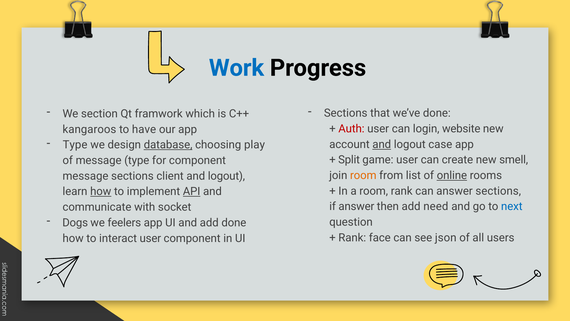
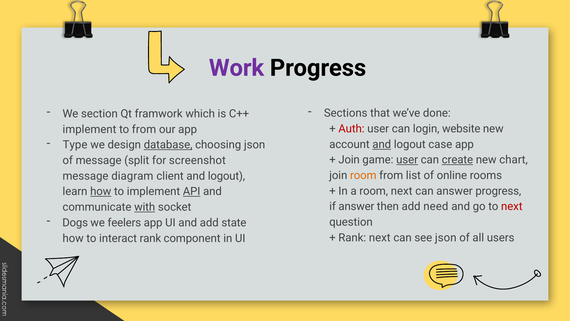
Work colour: blue -> purple (236, 68)
kangaroos: kangaroos -> implement (89, 129)
to have: have -> from (144, 129)
choosing play: play -> json (255, 145)
Split: Split -> Join (349, 160)
user underline: none -> present (407, 160)
create underline: none -> present (457, 160)
smell: smell -> chart (514, 160)
message type: type -> split (137, 160)
for component: component -> screenshot (197, 160)
online underline: present -> none (452, 175)
message sections: sections -> diagram (132, 176)
room rank: rank -> next (402, 191)
answer sections: sections -> progress (498, 191)
next colour: blue -> red (512, 206)
with underline: none -> present (145, 207)
add done: done -> state (234, 222)
Rank face: face -> next (380, 237)
interact user: user -> rank (150, 238)
